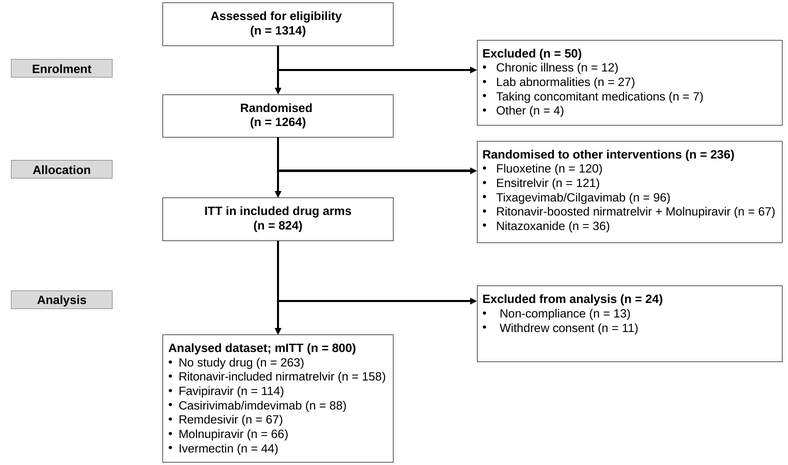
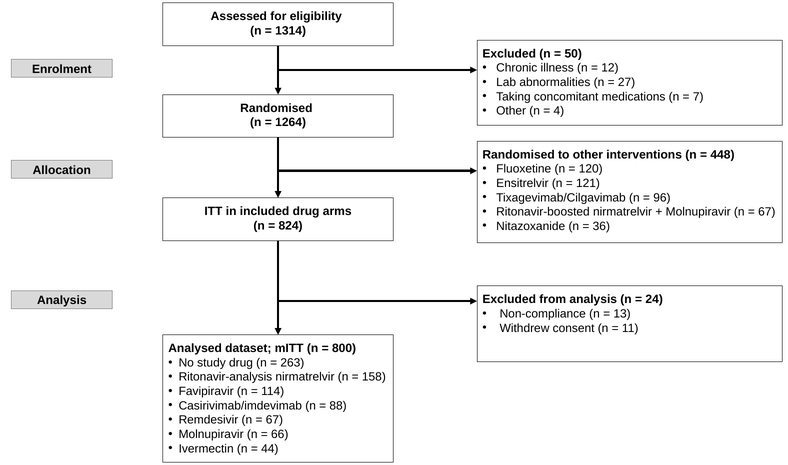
236: 236 -> 448 (722, 155)
Ritonavir-included: Ritonavir-included -> Ritonavir-analysis (225, 378)
